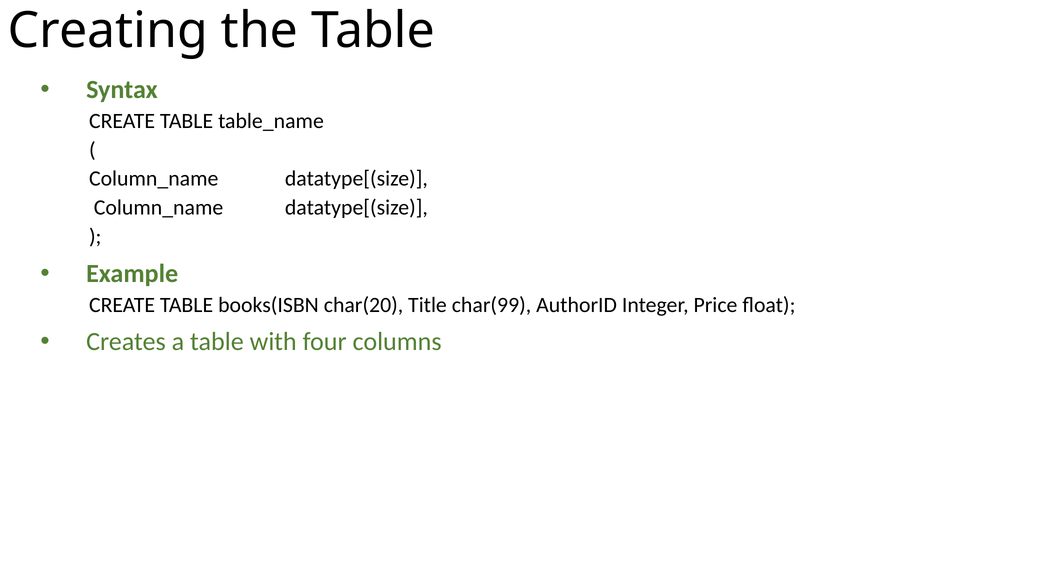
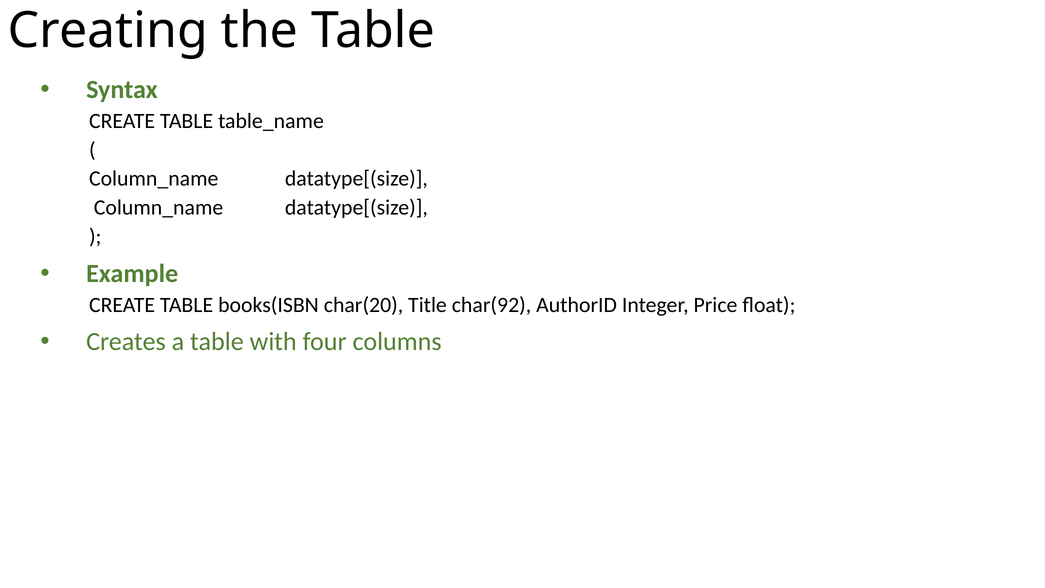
char(99: char(99 -> char(92 (491, 305)
